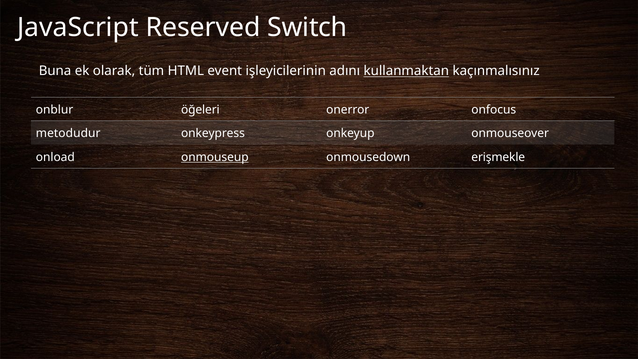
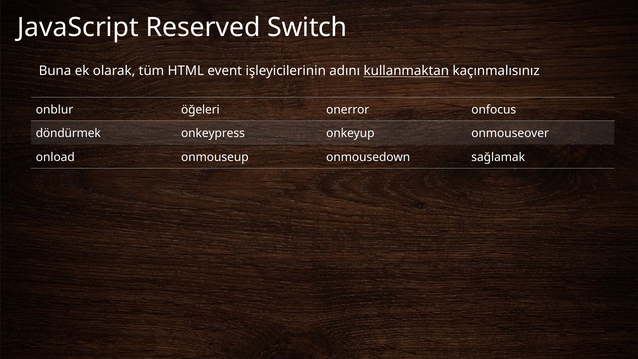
metodudur: metodudur -> döndürmek (68, 133)
onmouseup underline: present -> none (215, 157)
erişmekle: erişmekle -> sağlamak (498, 157)
